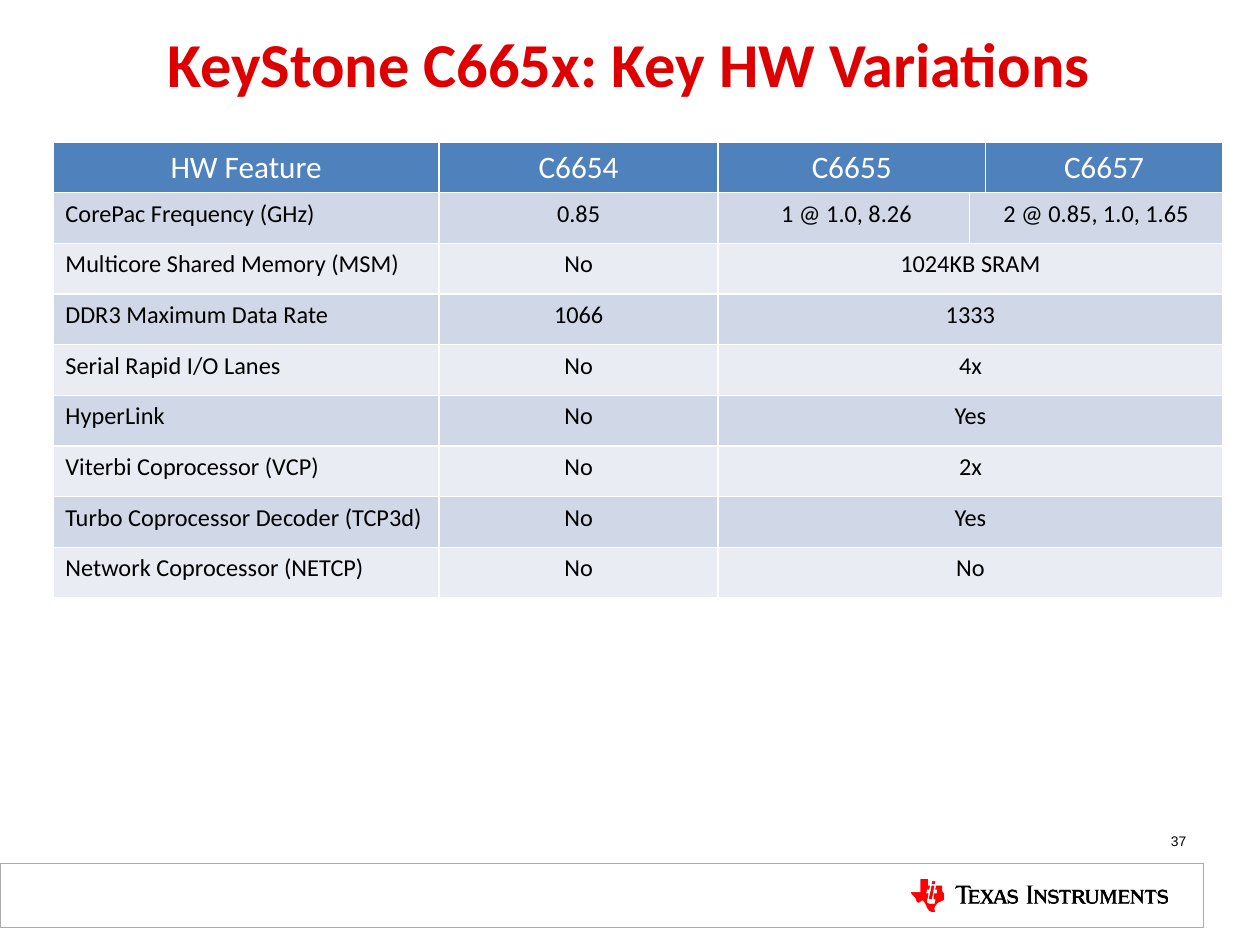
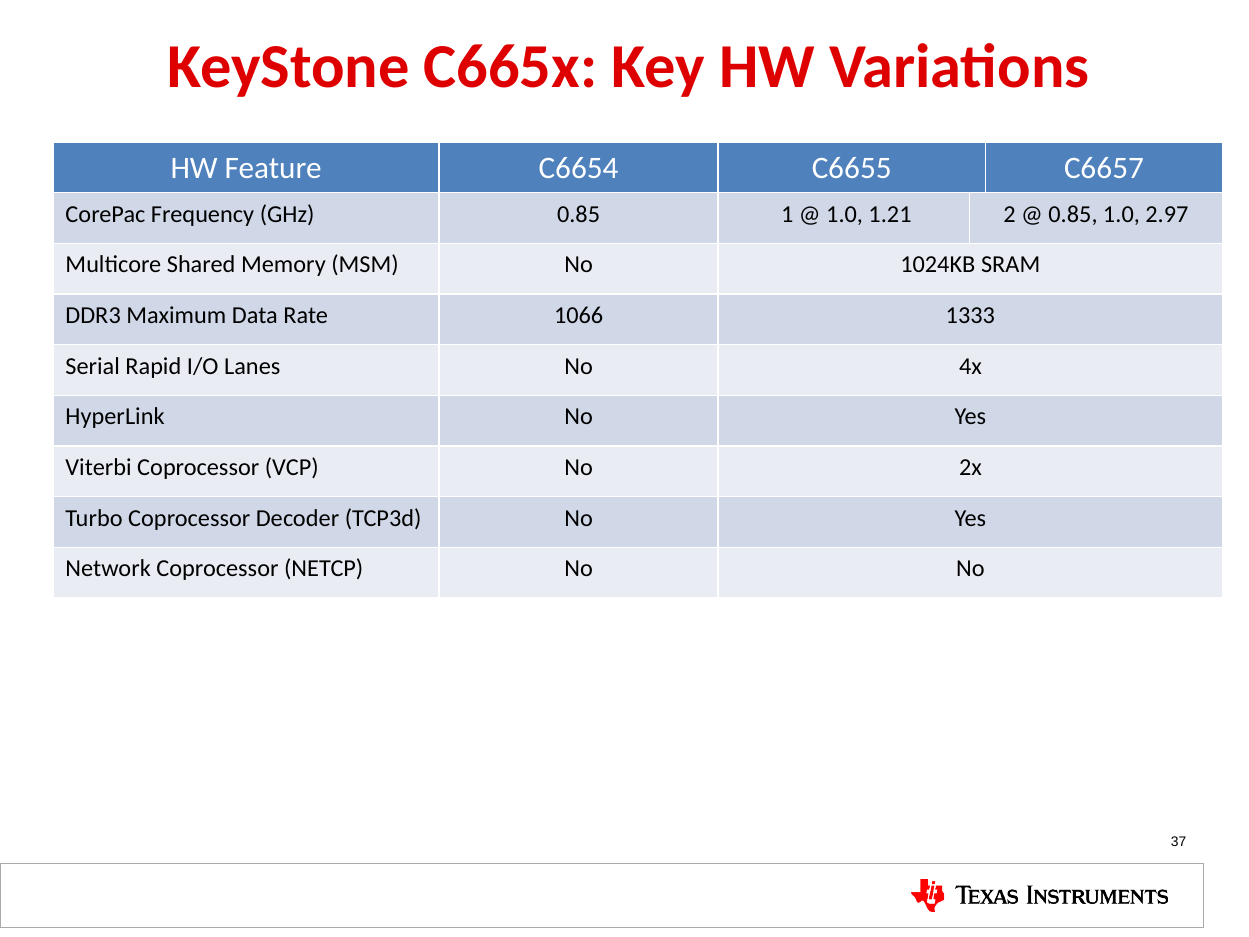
8.26: 8.26 -> 1.21 (890, 214)
1.65: 1.65 -> 2.97 (1167, 214)
